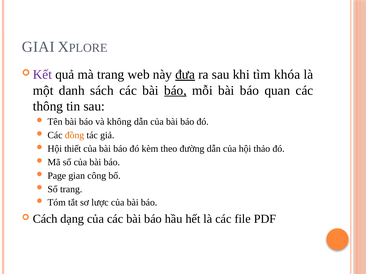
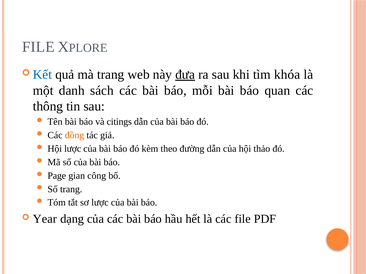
GIAI: GIAI -> FILE (38, 47)
Kết colour: purple -> blue (42, 75)
báo underline: present -> none (175, 91)
không: không -> citings (119, 122)
Hội thiết: thiết -> lược (73, 149)
Cách: Cách -> Year (45, 219)
